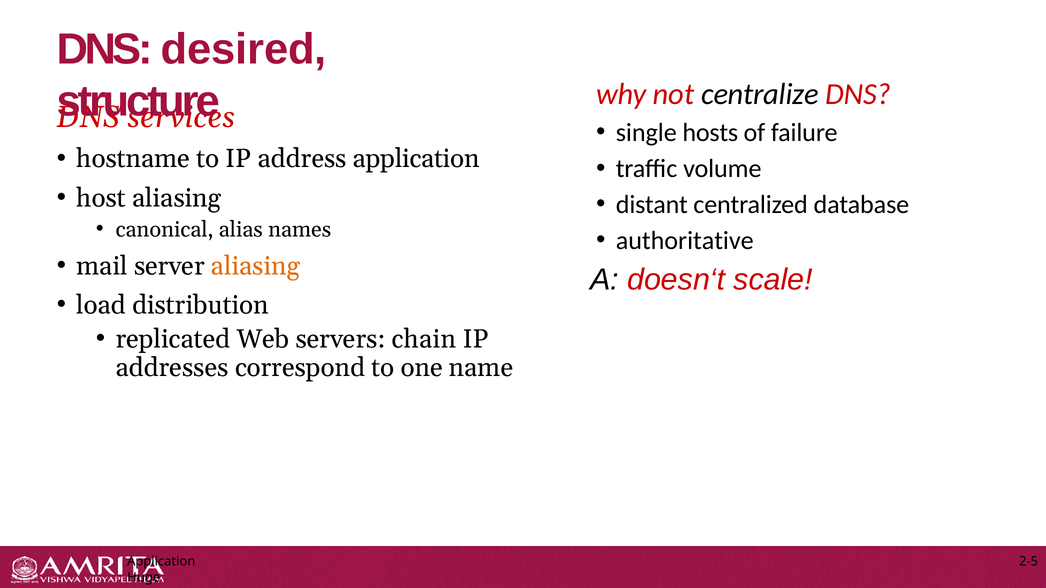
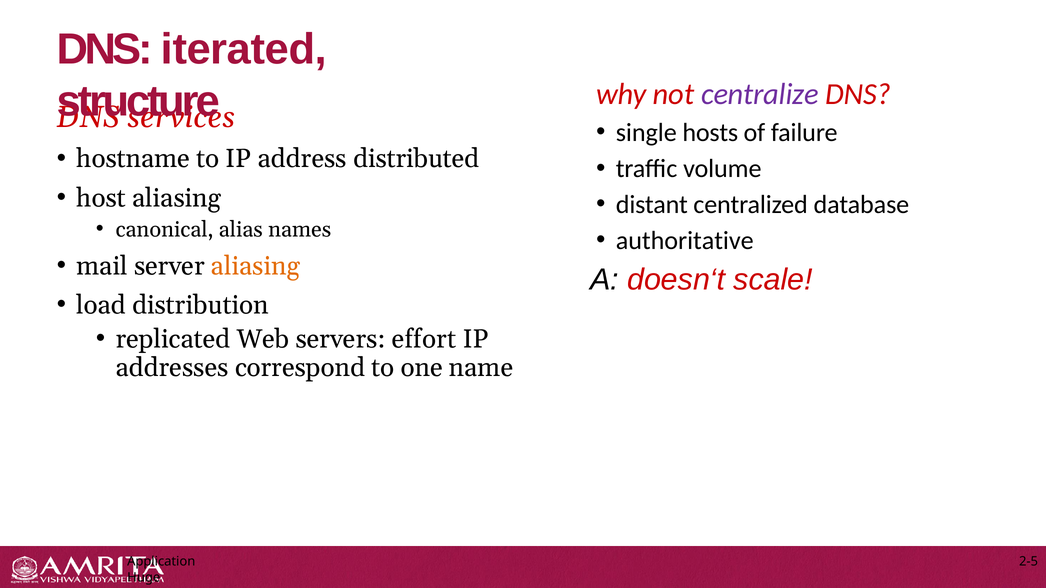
desired: desired -> iterated (244, 49)
centralize colour: black -> purple (760, 94)
address application: application -> distributed (416, 159)
chain: chain -> effort (424, 339)
